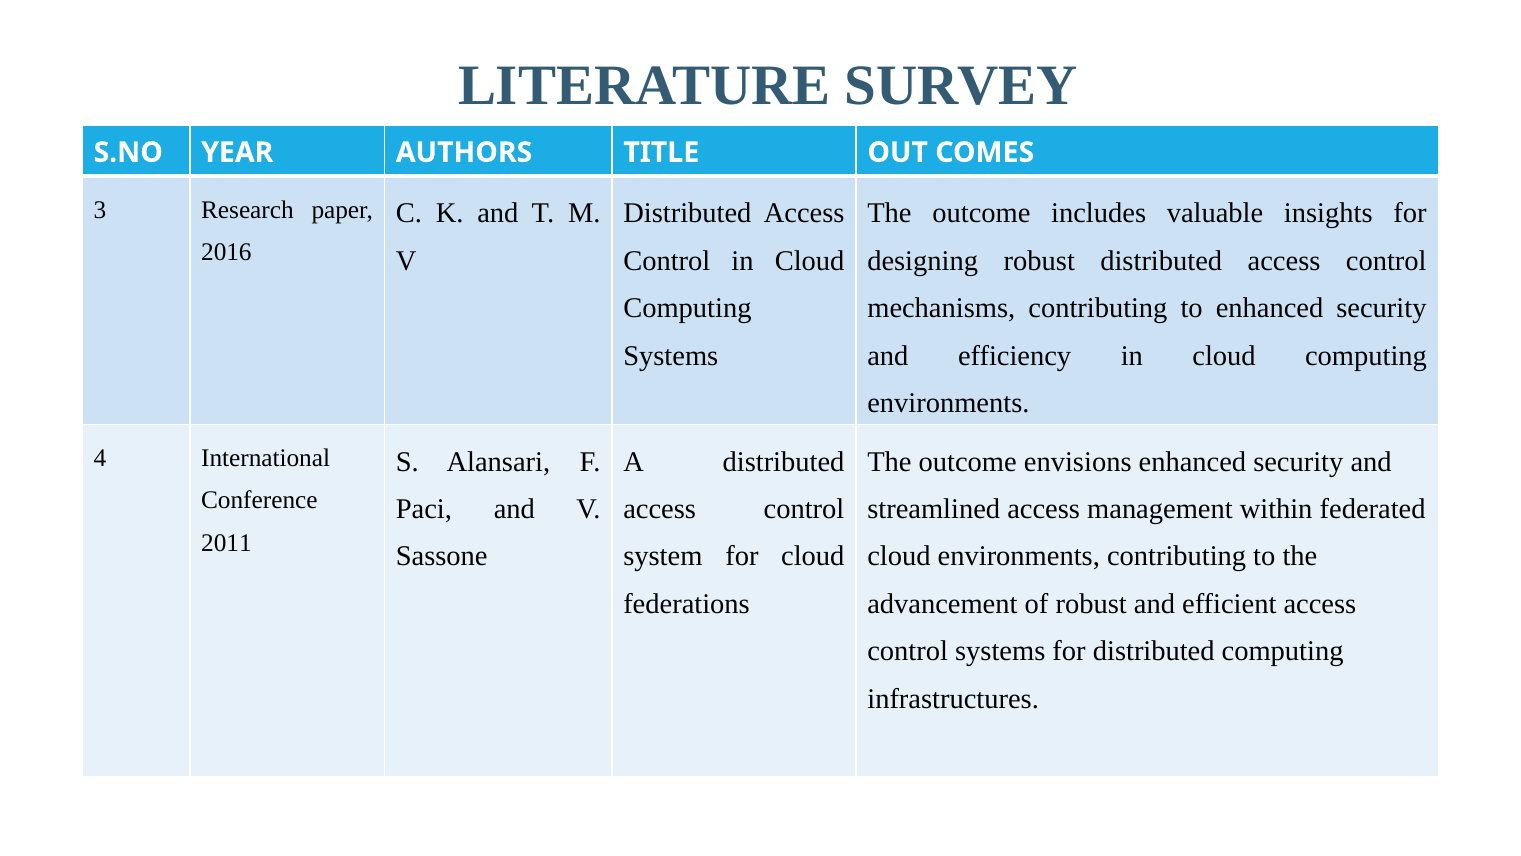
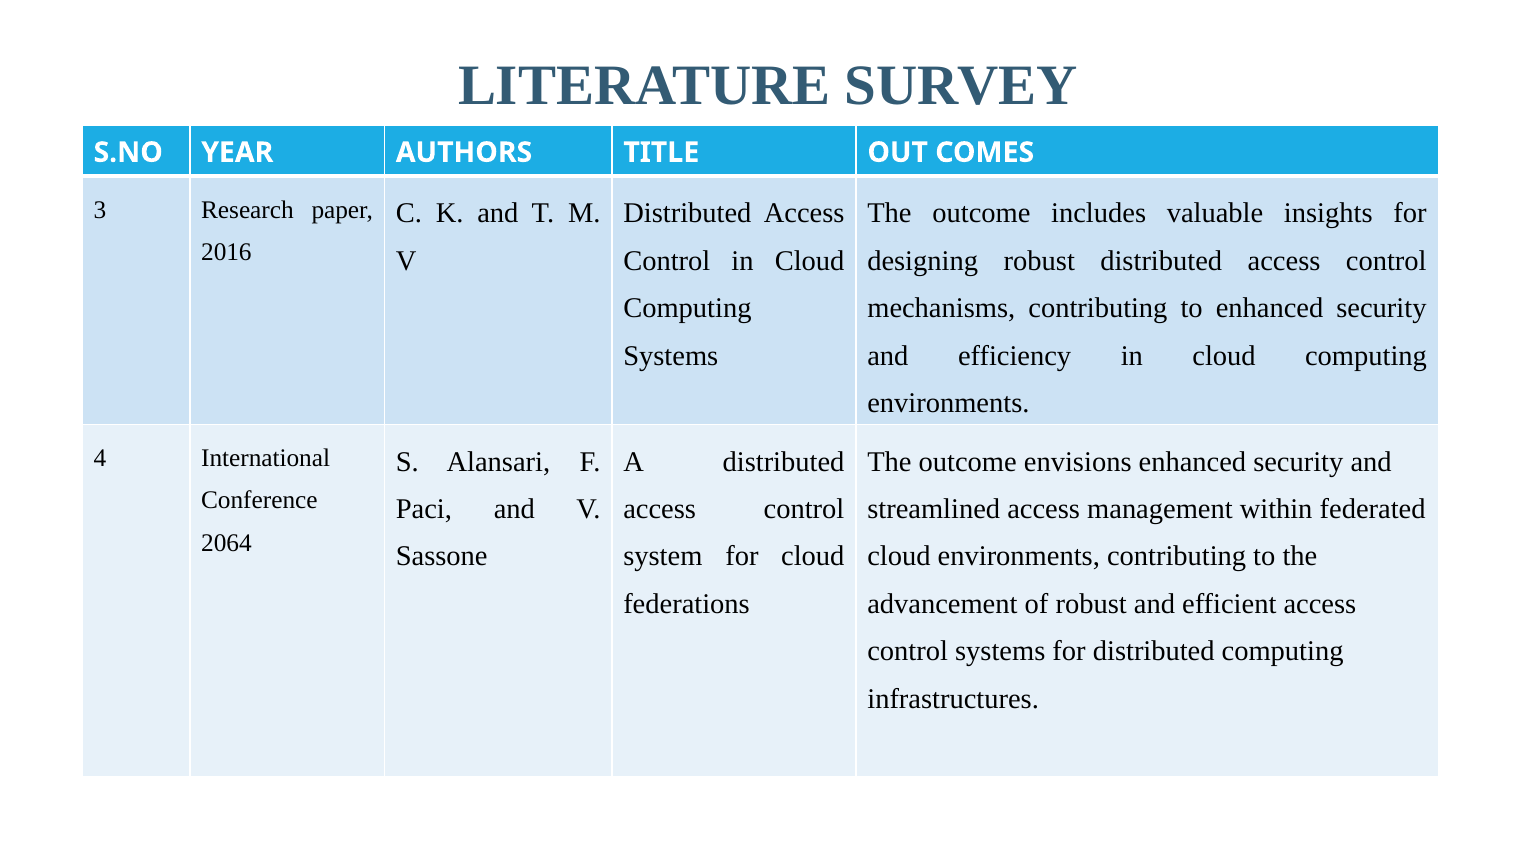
2011: 2011 -> 2064 (226, 543)
